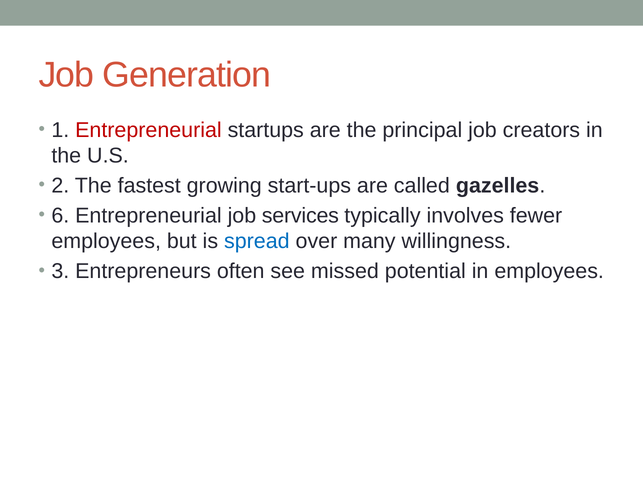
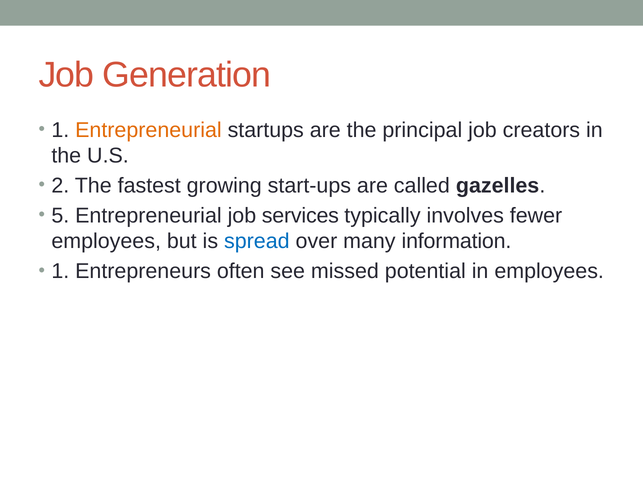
Entrepreneurial colour: red -> orange (148, 130)
6: 6 -> 5 (60, 216)
willingness: willingness -> information (456, 242)
3: 3 -> 1 (60, 272)
